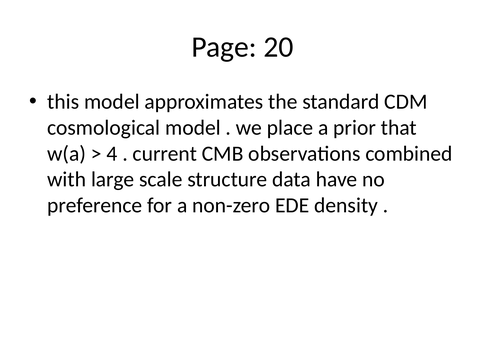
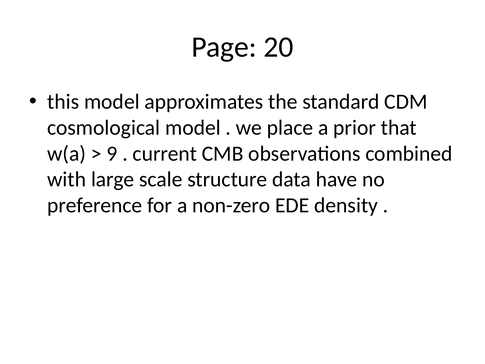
4: 4 -> 9 (112, 153)
